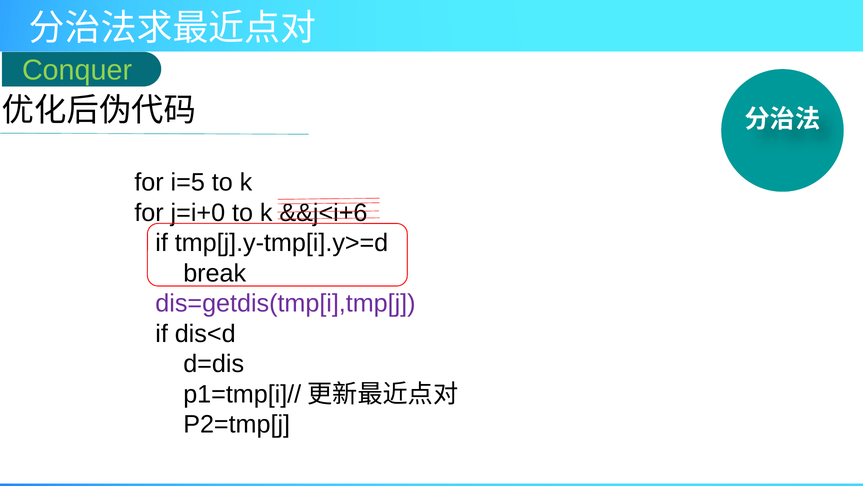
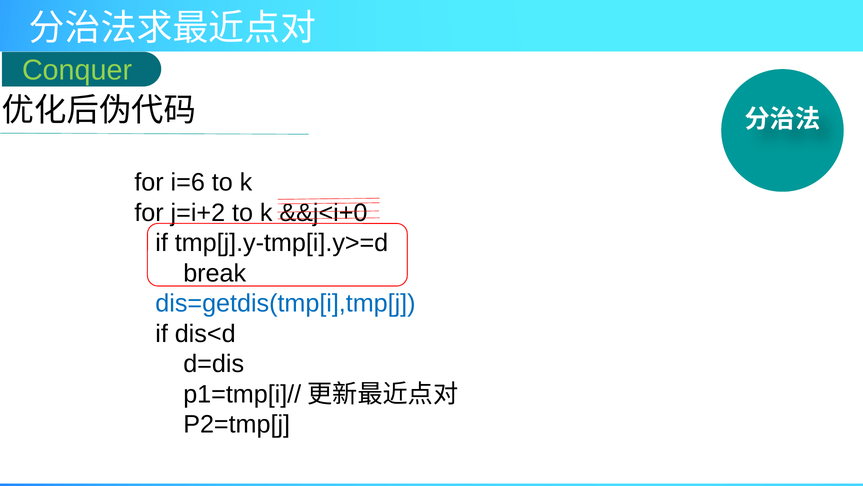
i=5: i=5 -> i=6 (188, 182)
j=i+0: j=i+0 -> j=i+2 (198, 212)
&&j<i+6: &&j<i+6 -> &&j<i+0 (323, 212)
dis=getdis(tmp[i],tmp[j colour: purple -> blue (285, 303)
